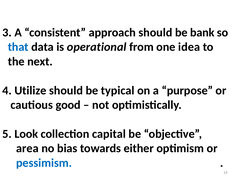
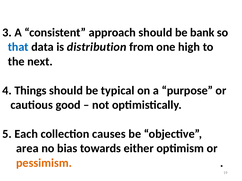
operational: operational -> distribution (97, 47)
idea: idea -> high (189, 47)
Utilize: Utilize -> Things (30, 91)
Look: Look -> Each (26, 134)
capital: capital -> causes (109, 134)
pessimism colour: blue -> orange (44, 163)
